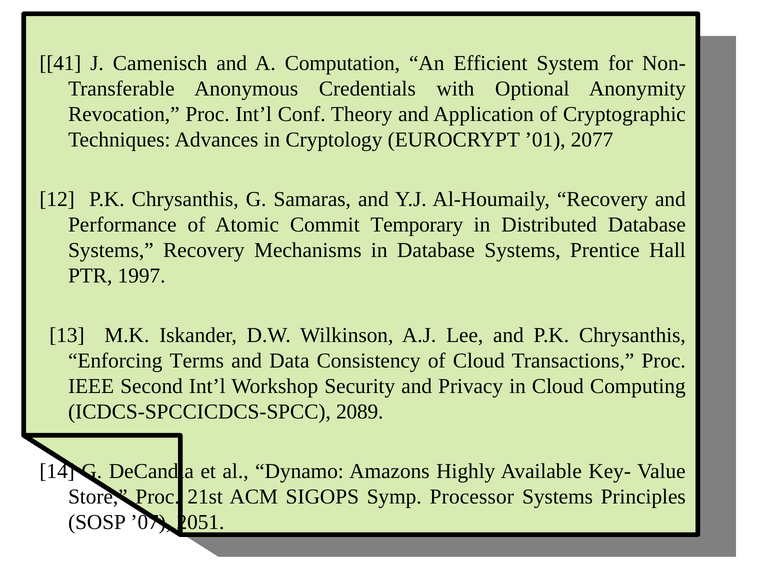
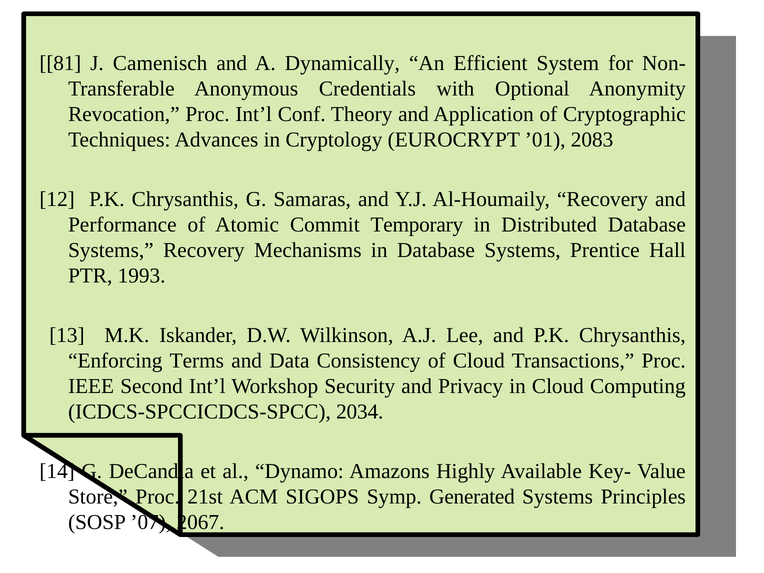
41: 41 -> 81 (60, 63)
Computation: Computation -> Dynamically (342, 63)
2077: 2077 -> 2083 (592, 140)
1997: 1997 -> 1993 (142, 276)
2089: 2089 -> 2034 (360, 412)
Processor: Processor -> Generated (472, 497)
2051: 2051 -> 2067 (200, 522)
